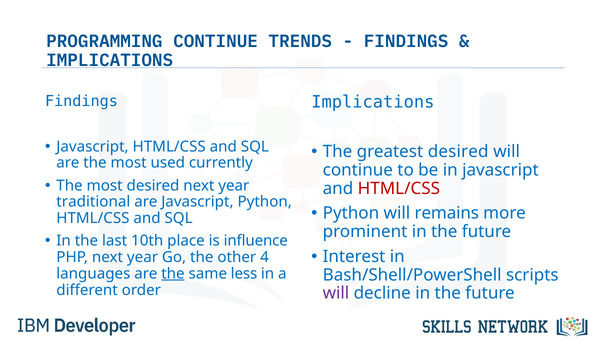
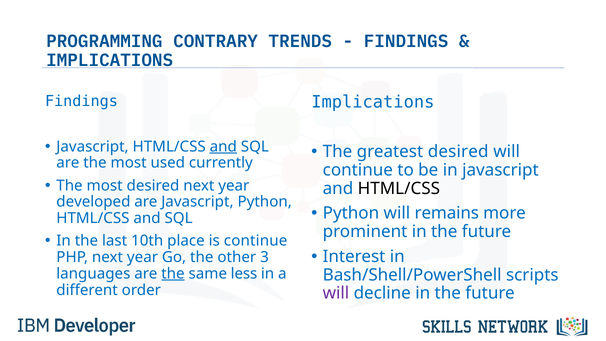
PROGRAMMING CONTINUE: CONTINUE -> CONTRARY (216, 41)
and underline: none -> present (223, 146)
HTML/CSS colour: red -> black (399, 188)
traditional: traditional -> developed (93, 202)
is influence: influence -> continue (256, 241)
4: 4 -> 3 (264, 257)
